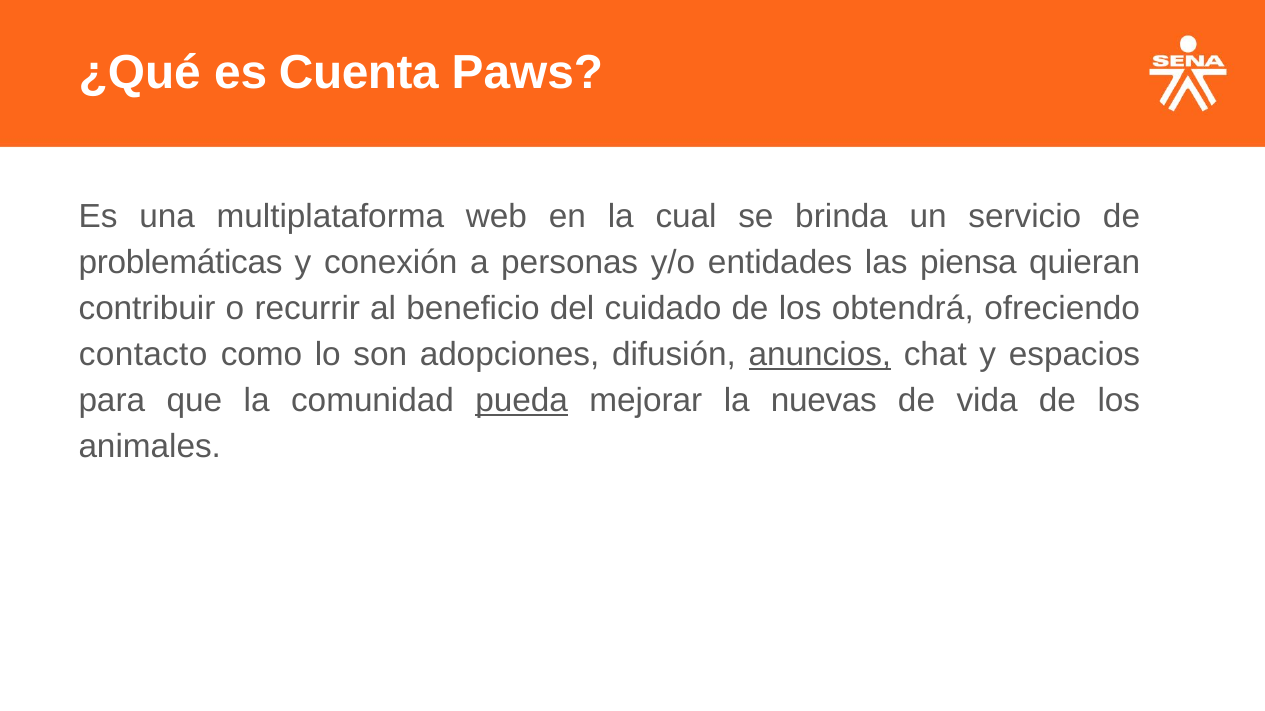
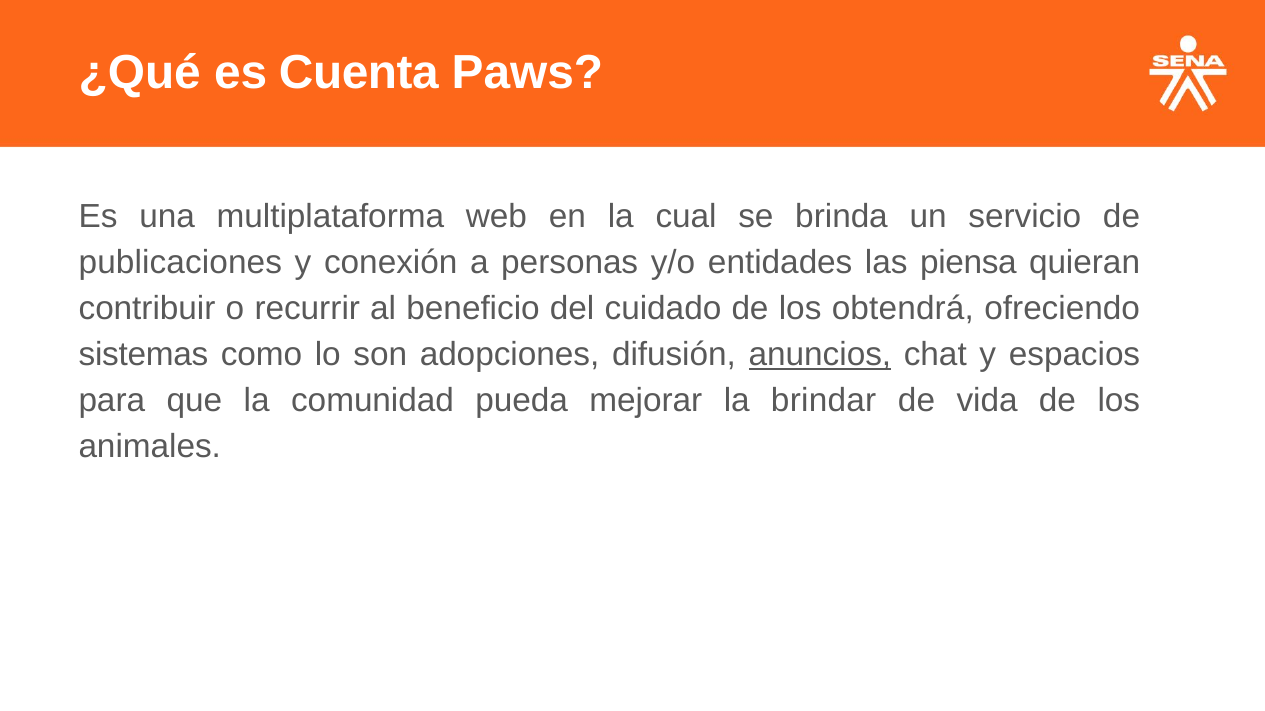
problemáticas: problemáticas -> publicaciones (180, 262)
contacto: contacto -> sistemas (143, 354)
pueda underline: present -> none (522, 401)
nuevas: nuevas -> brindar (824, 401)
